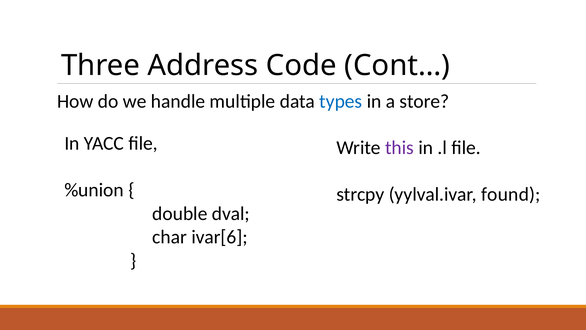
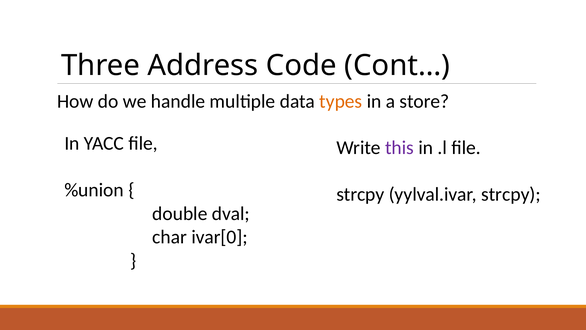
types colour: blue -> orange (341, 101)
yylval.ivar found: found -> strcpy (511, 194)
ivar[6: ivar[6 -> ivar[0 (219, 237)
